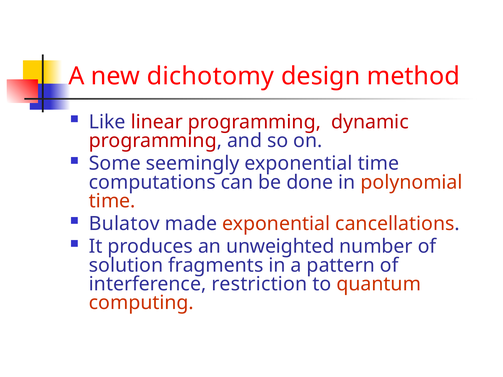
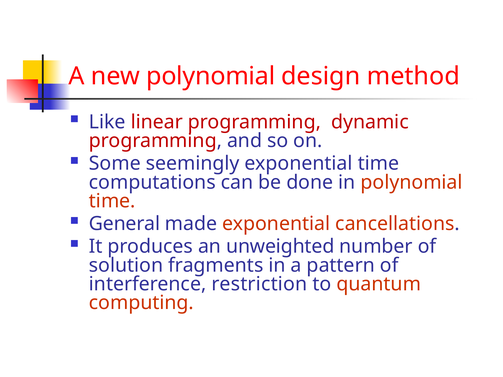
new dichotomy: dichotomy -> polynomial (211, 76)
Bulatov: Bulatov -> General (124, 224)
